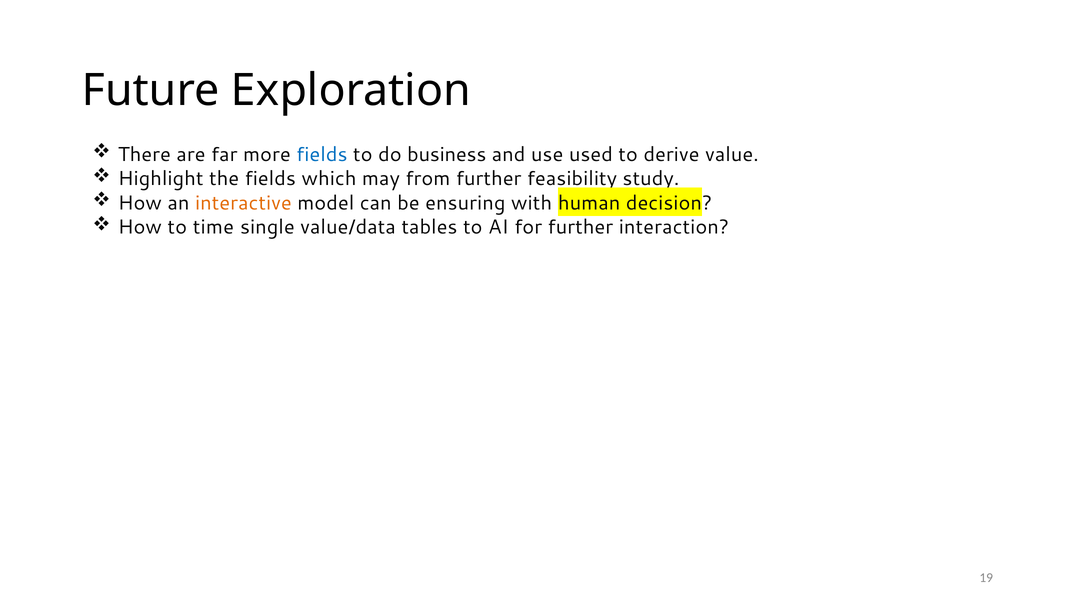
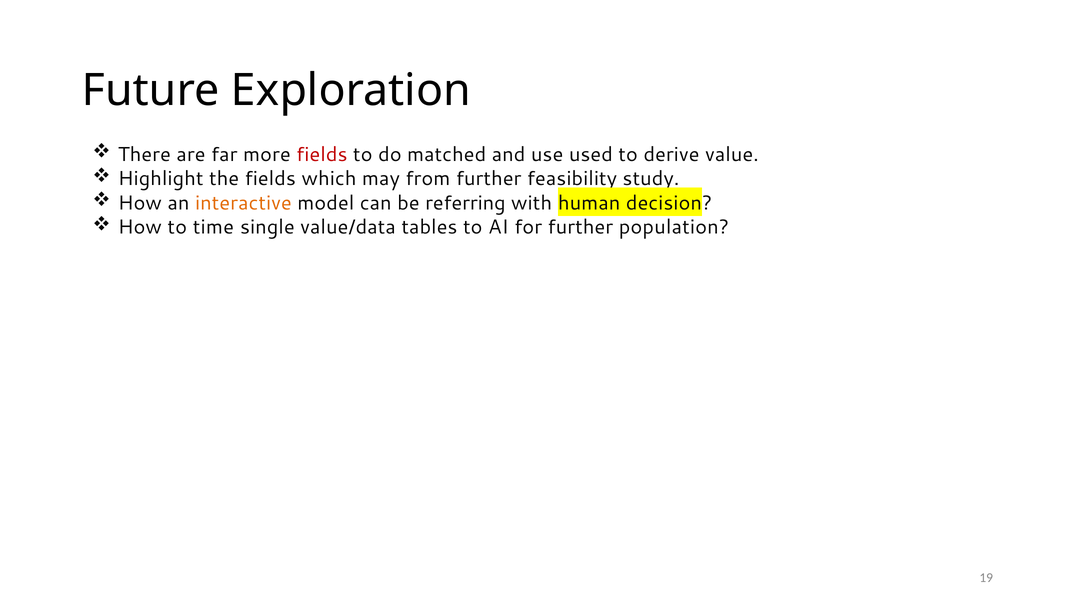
fields colour: blue -> red (322, 155)
business: business -> matched (447, 155)
ensuring: ensuring -> referring (465, 203)
interaction: interaction -> population (674, 227)
